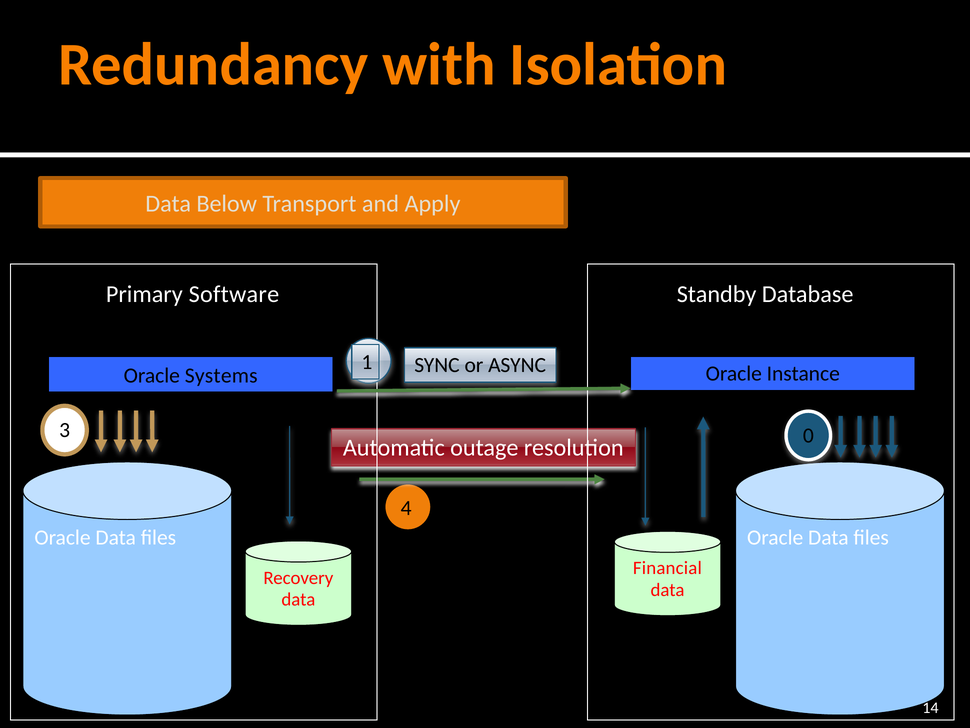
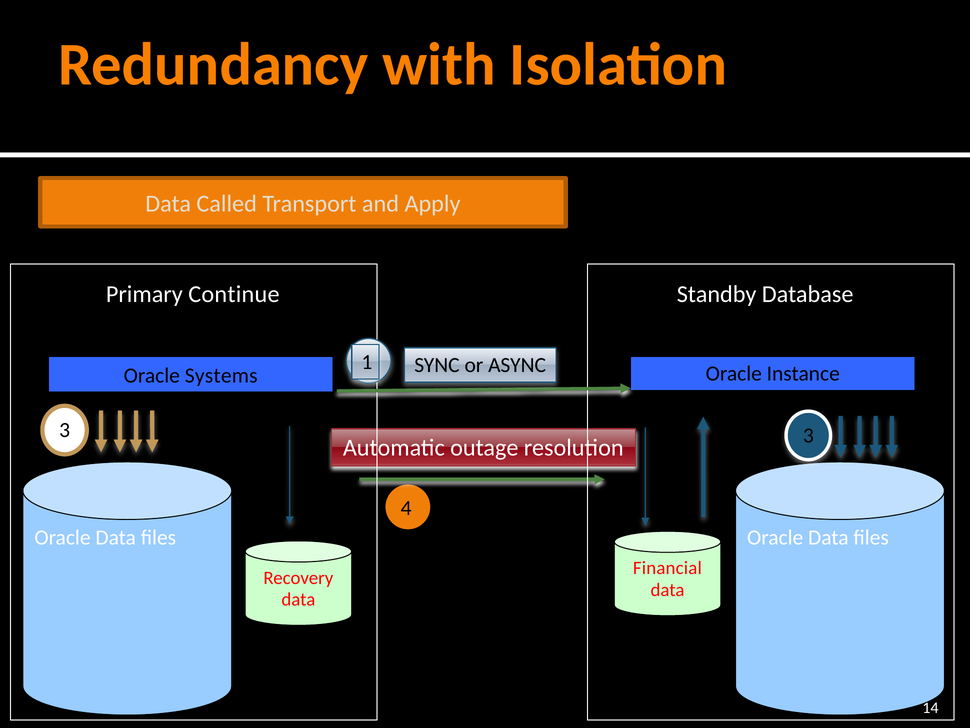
Below: Below -> Called (227, 204)
Software: Software -> Continue (234, 294)
3 0: 0 -> 3 (808, 435)
